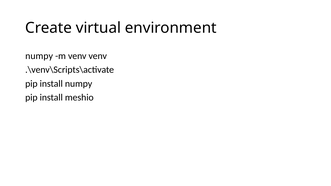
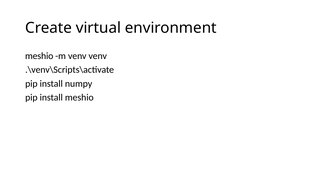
numpy: numpy -> meshio (39, 56)
